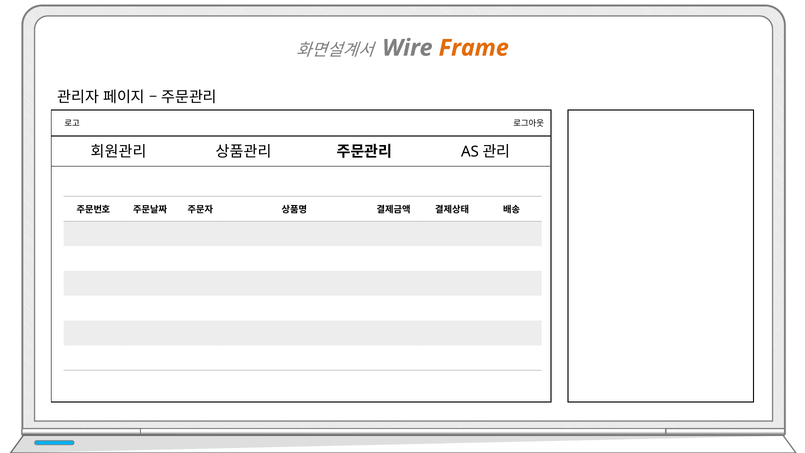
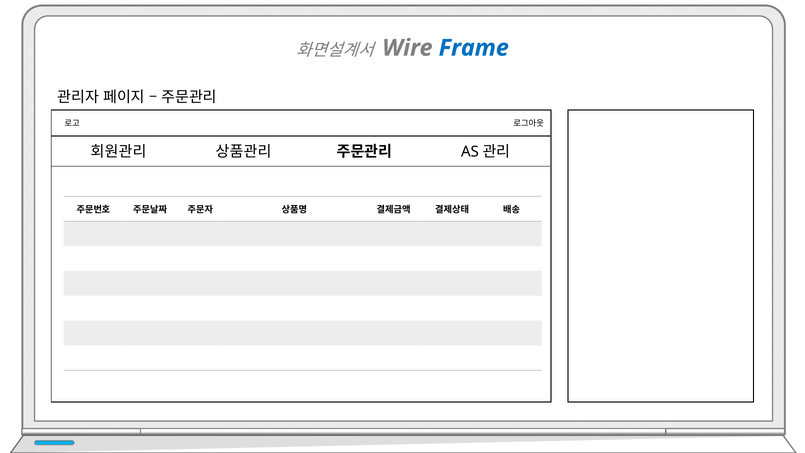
Frame colour: orange -> blue (474, 48)
